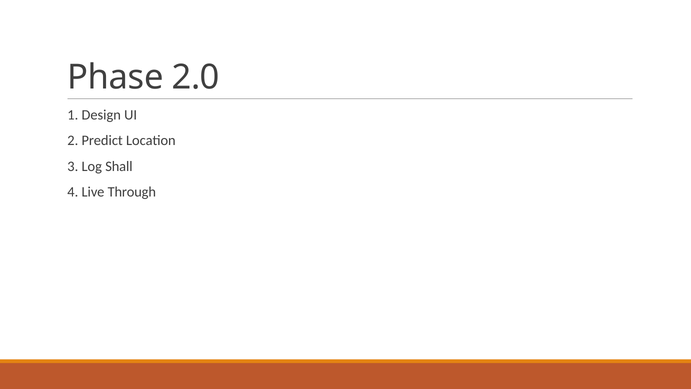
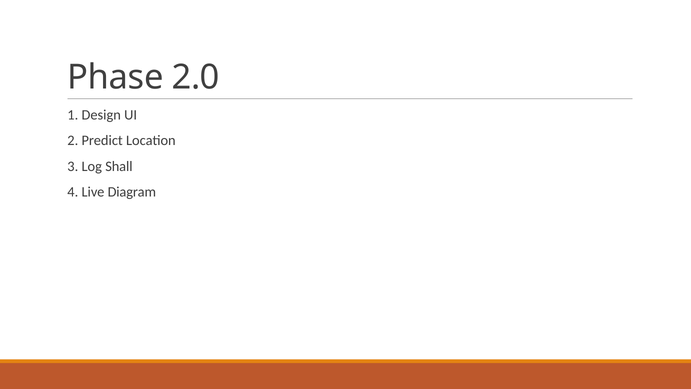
Through: Through -> Diagram (132, 192)
